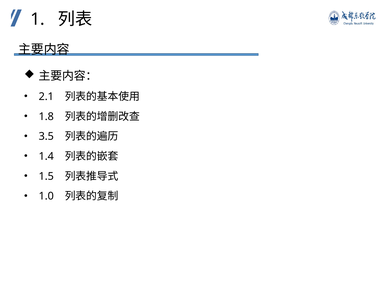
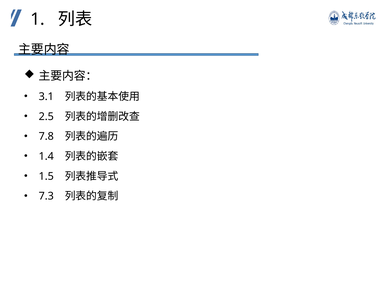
2.1: 2.1 -> 3.1 (46, 97)
1.8: 1.8 -> 2.5 (46, 117)
3.5: 3.5 -> 7.8 (46, 137)
1.0: 1.0 -> 7.3 (46, 197)
